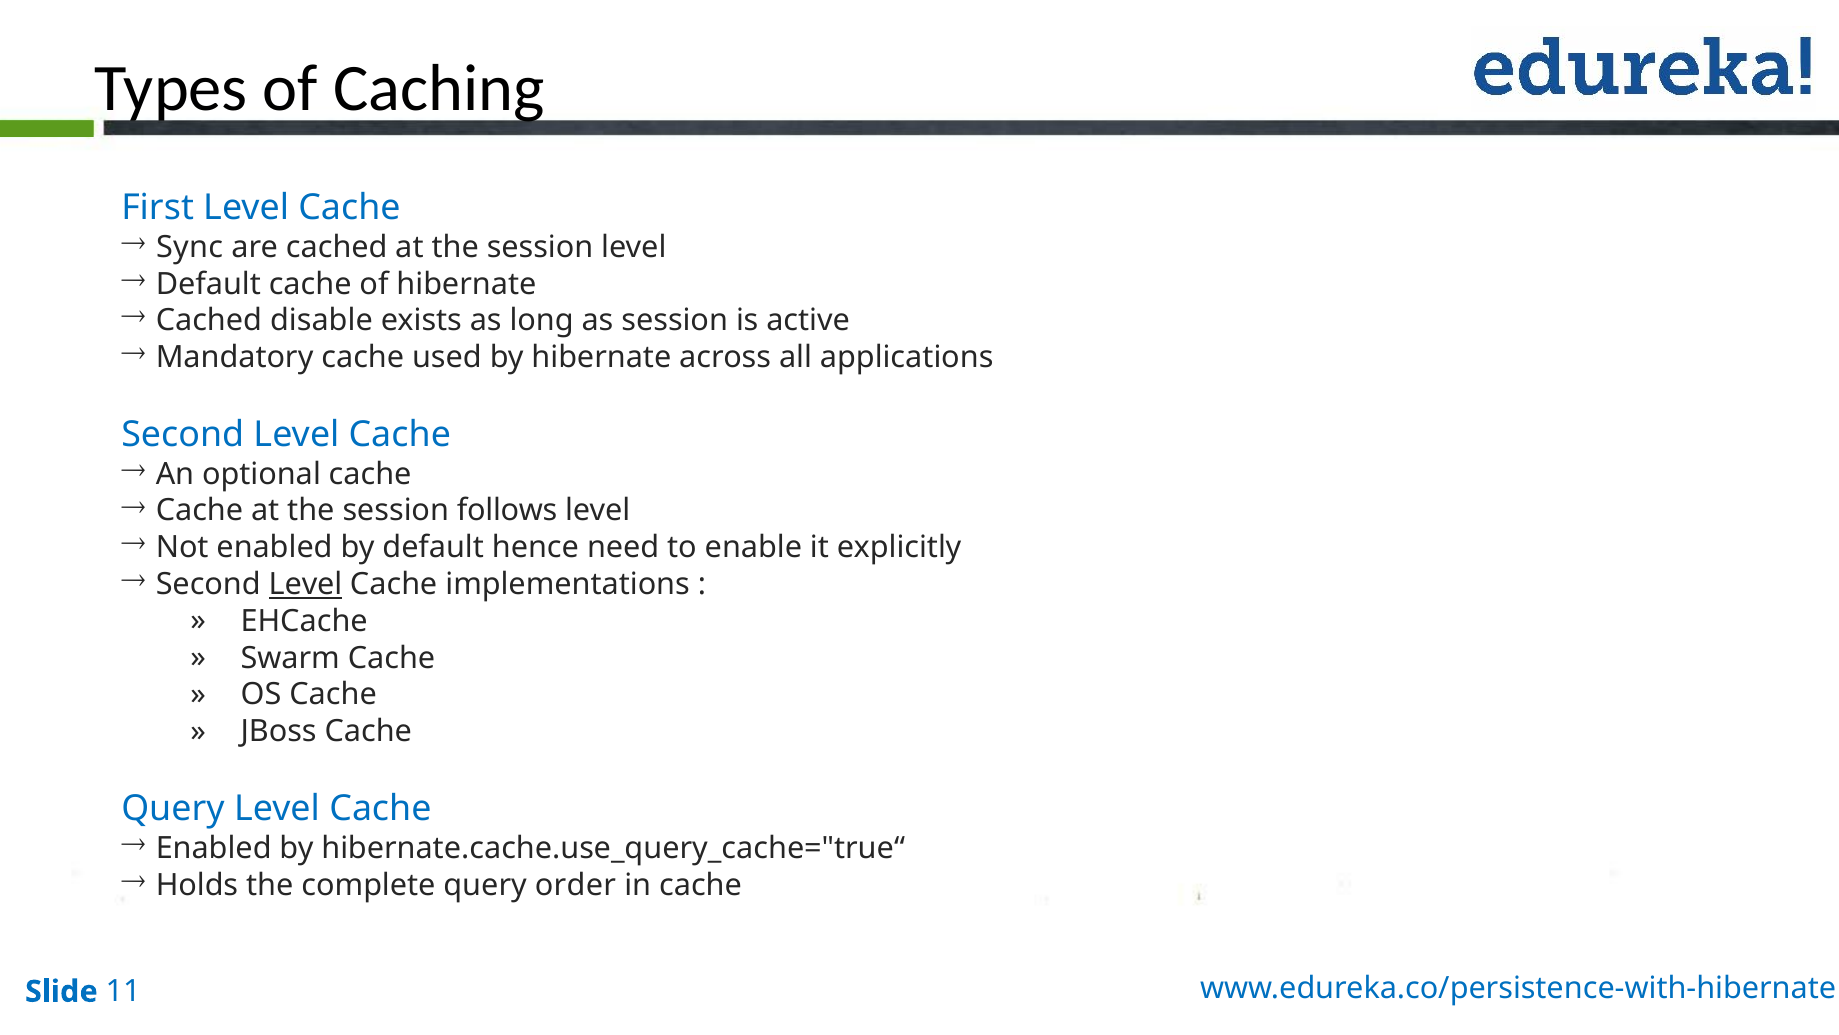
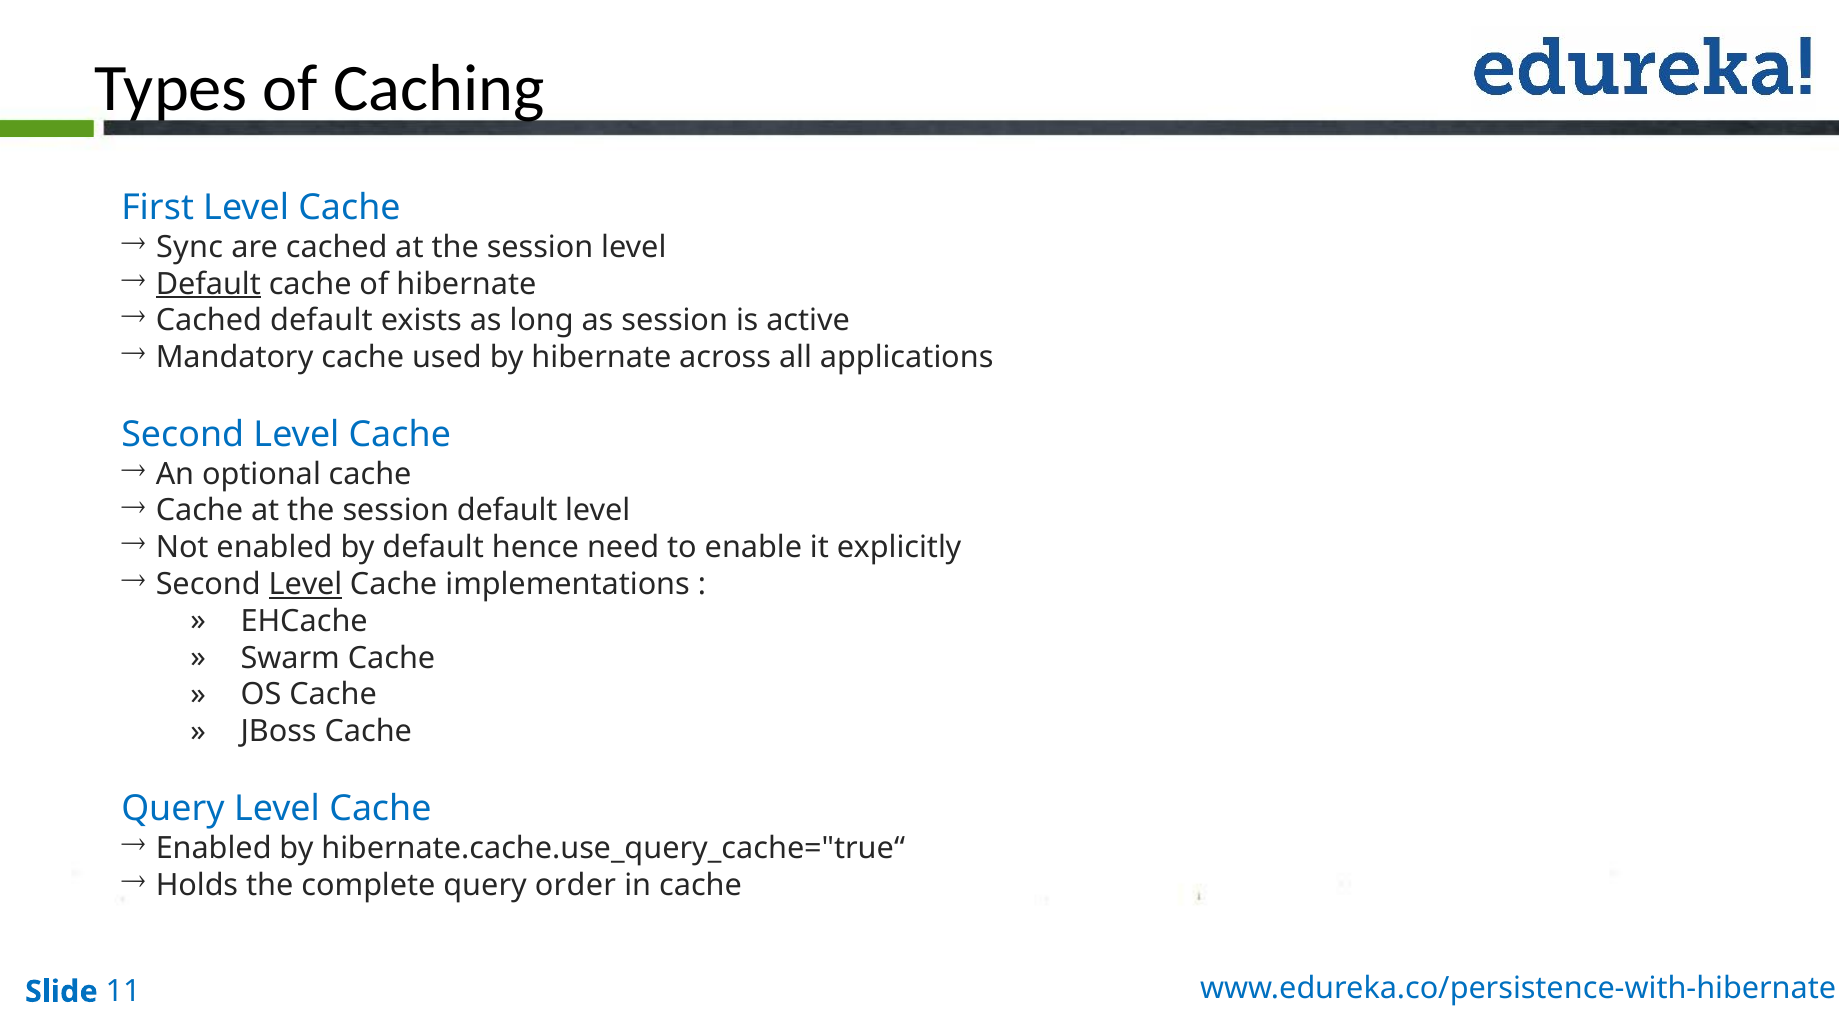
Default underline: none -> present (208, 284)
Cached disable: disable -> default (321, 321)
session follows: follows -> default (507, 511)
